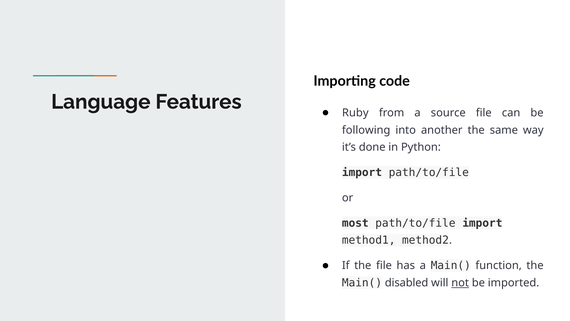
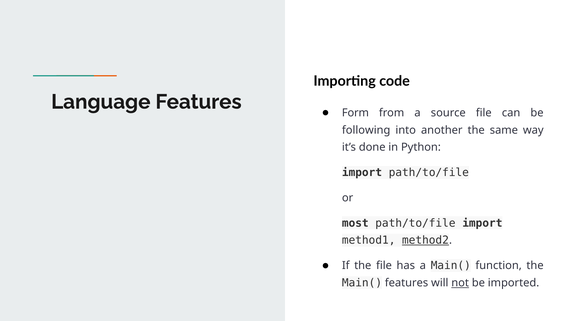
Ruby: Ruby -> Form (355, 113)
method2 underline: none -> present (425, 240)
Main( disabled: disabled -> features (407, 283)
